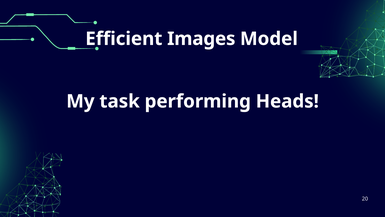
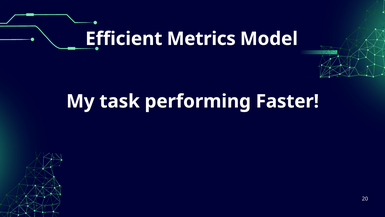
Images: Images -> Metrics (201, 39)
Heads: Heads -> Faster (287, 101)
